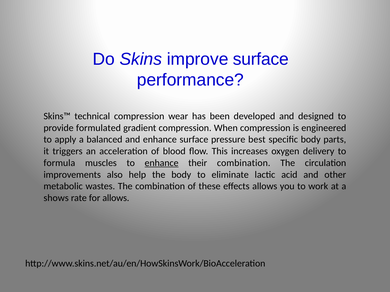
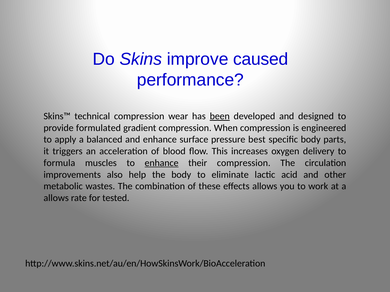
improve surface: surface -> caused (261, 59)
been underline: none -> present (220, 116)
their combination: combination -> compression (244, 163)
shows: shows -> allows (56, 198)
for allows: allows -> tested (116, 198)
